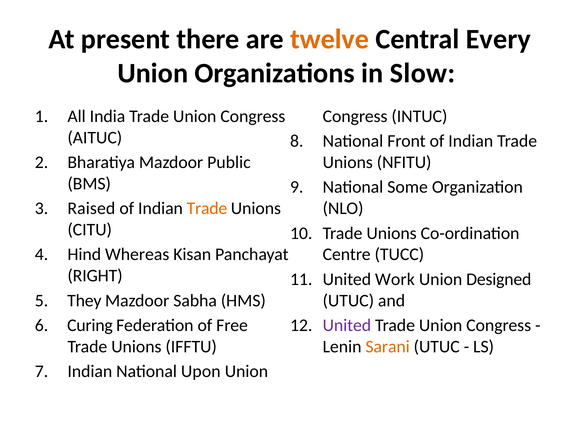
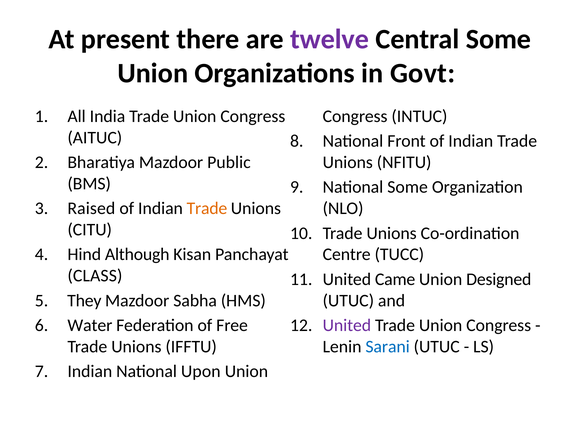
twelve colour: orange -> purple (330, 39)
Central Every: Every -> Some (498, 39)
Slow: Slow -> Govt (423, 73)
Whereas: Whereas -> Although (137, 254)
RIGHT: RIGHT -> CLASS (95, 276)
Work: Work -> Came (395, 279)
Curing: Curing -> Water (90, 325)
Sarani colour: orange -> blue (388, 347)
